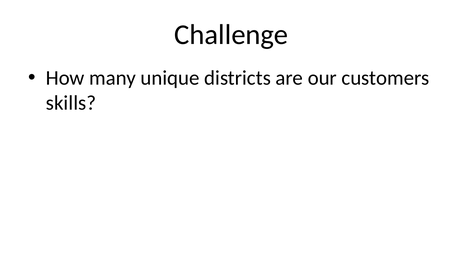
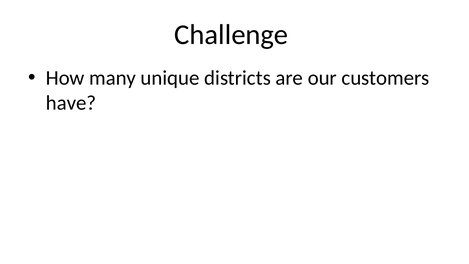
skills: skills -> have (71, 103)
